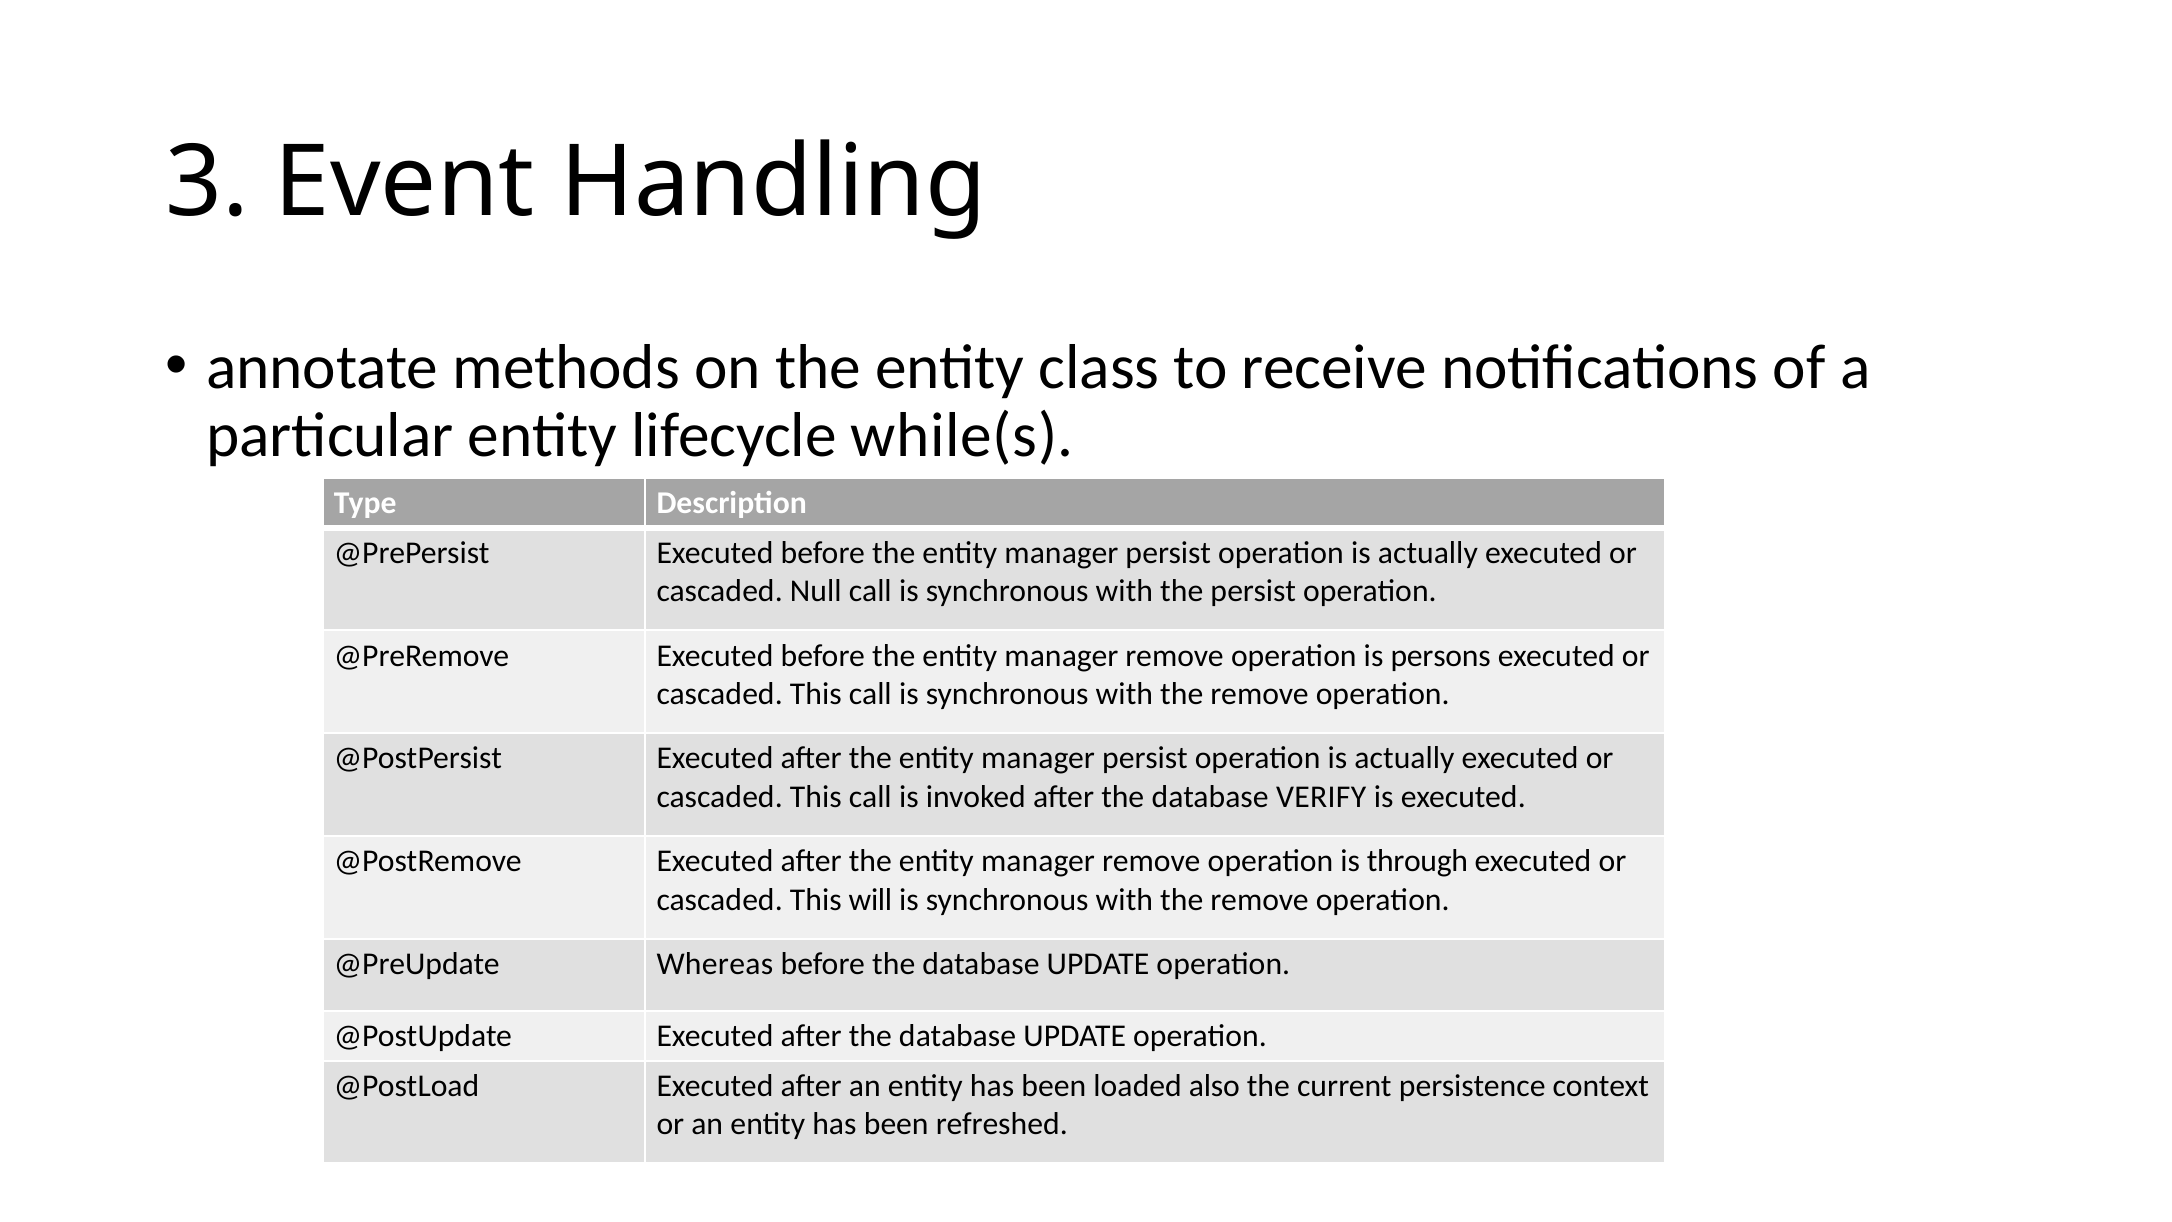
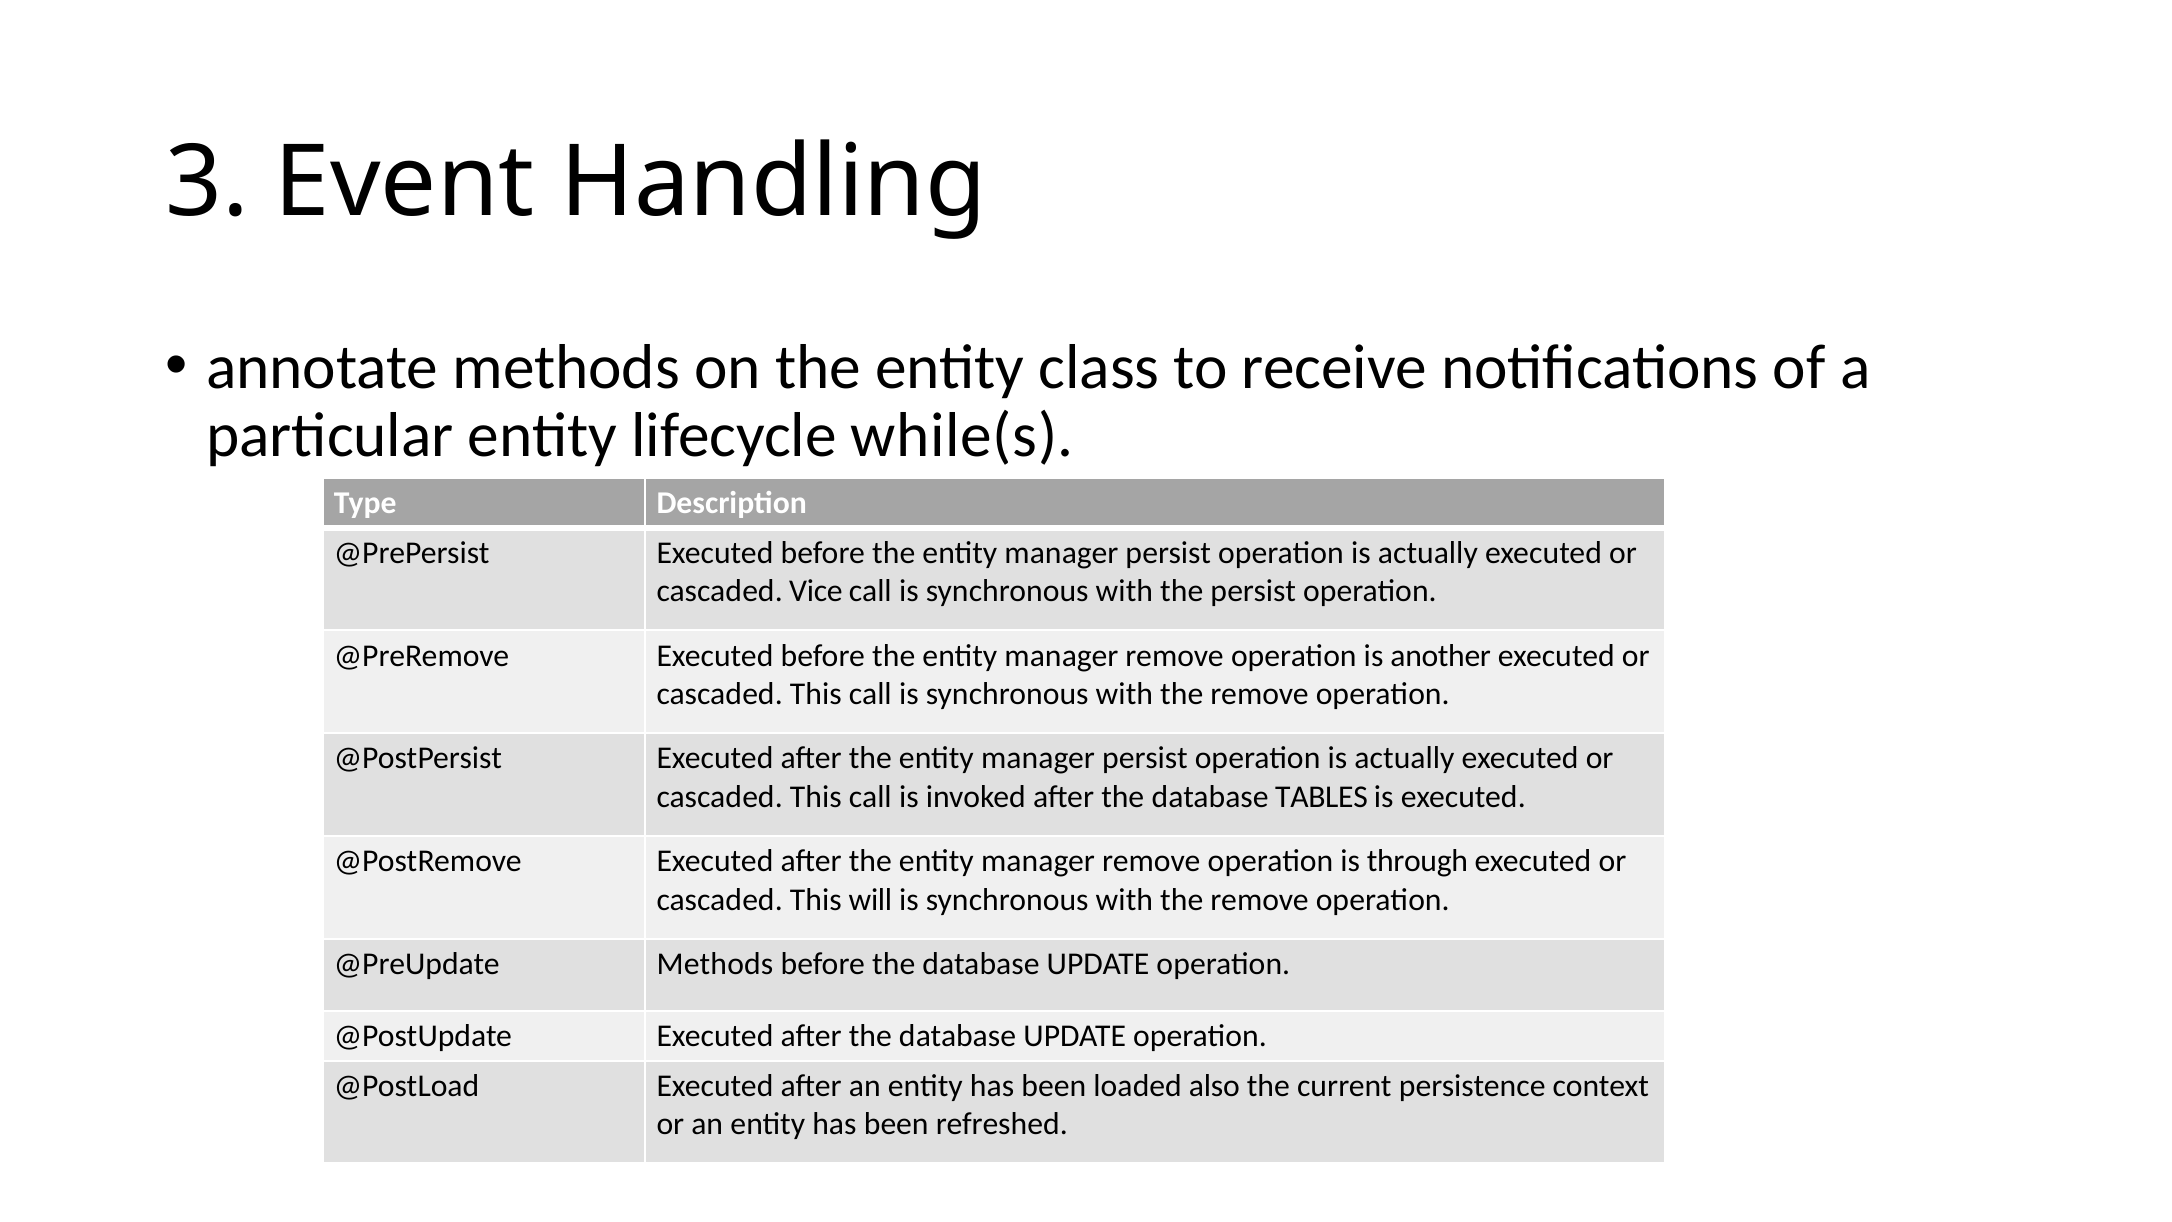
Null: Null -> Vice (816, 591)
persons: persons -> another (1441, 656)
VERIFY: VERIFY -> TABLES (1321, 797)
@PreUpdate Whereas: Whereas -> Methods (715, 964)
